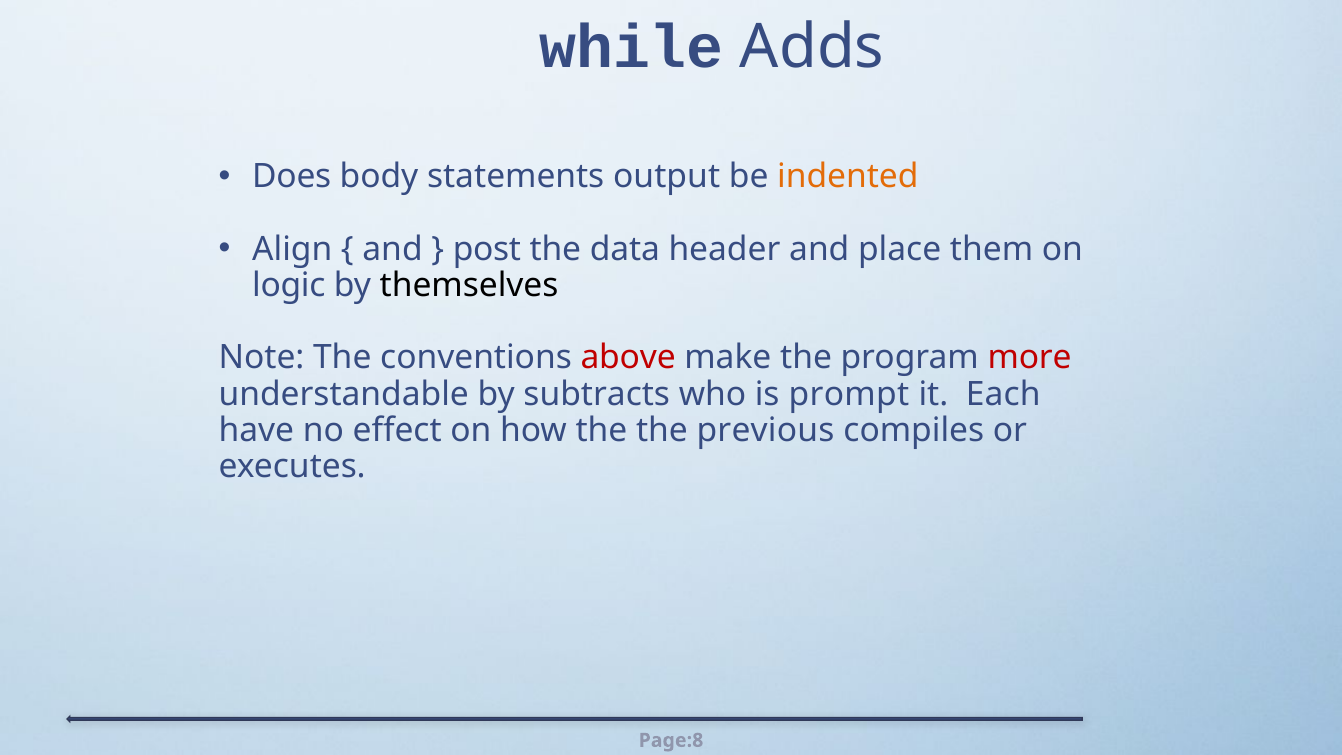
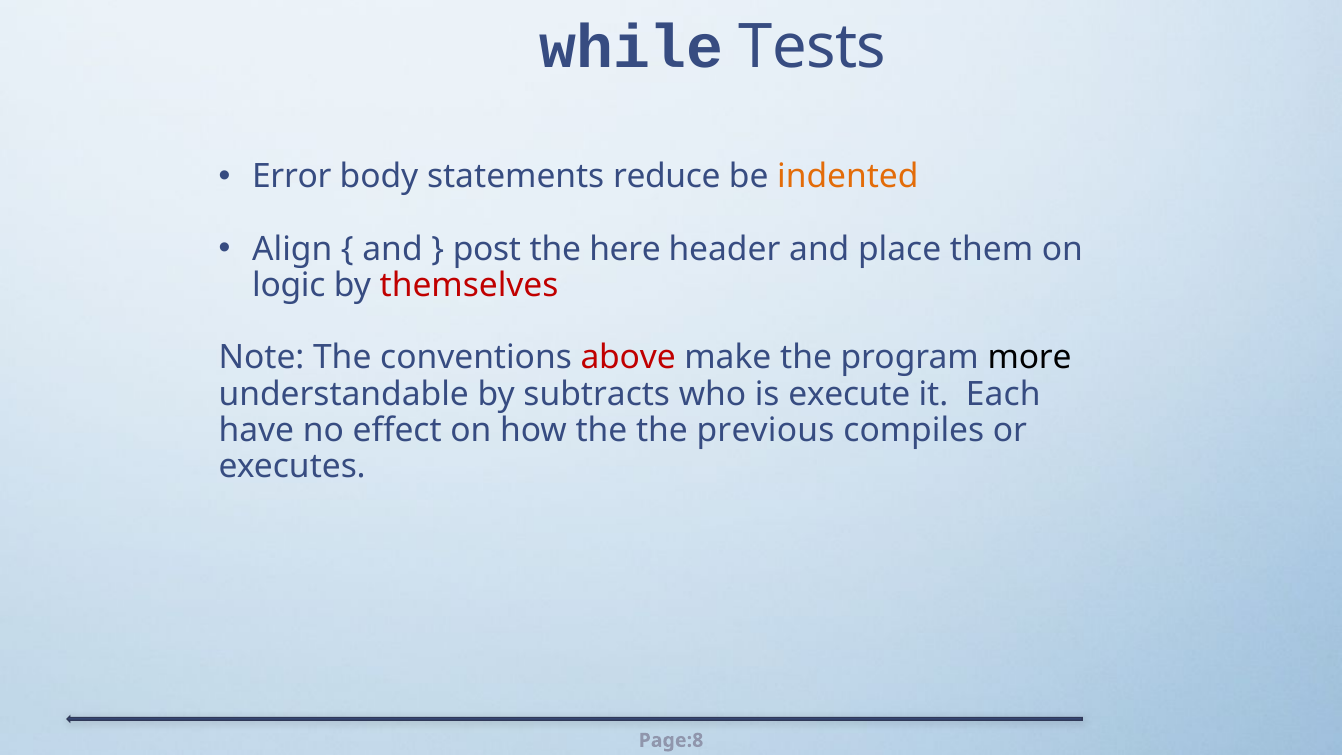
Adds: Adds -> Tests (812, 47)
Does: Does -> Error (292, 177)
output: output -> reduce (667, 177)
data: data -> here (625, 249)
themselves colour: black -> red (469, 285)
more colour: red -> black (1030, 358)
prompt: prompt -> execute (849, 394)
